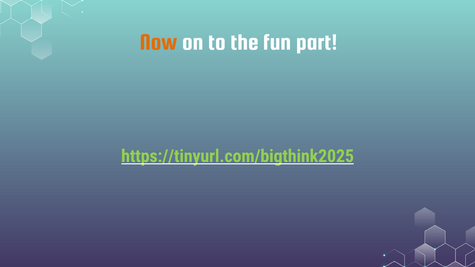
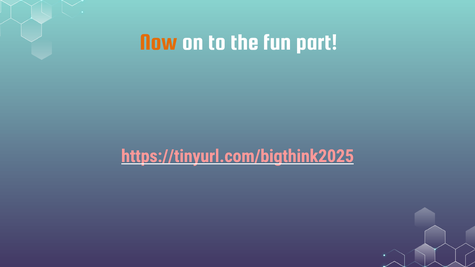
https://tinyurl.com/bigthink2025 colour: light green -> pink (238, 156)
